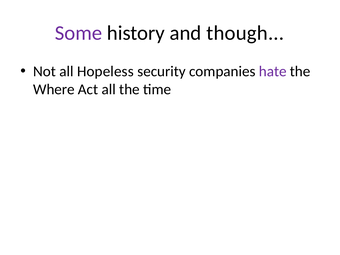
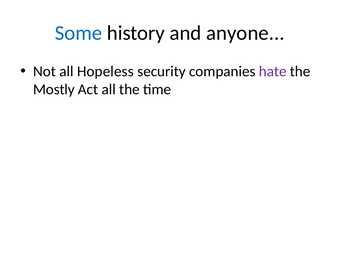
Some colour: purple -> blue (79, 33)
though: though -> anyone (245, 33)
Where: Where -> Mostly (54, 89)
